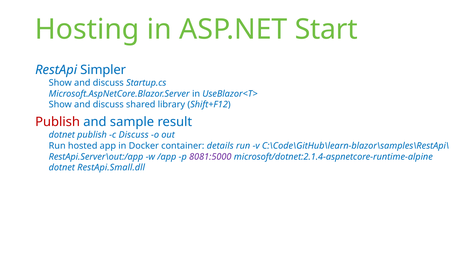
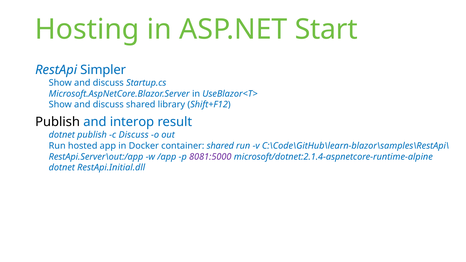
Publish colour: red -> black (58, 122)
sample: sample -> interop (132, 122)
container details: details -> shared (220, 146)
RestApi.Small.dll: RestApi.Small.dll -> RestApi.Initial.dll (111, 168)
